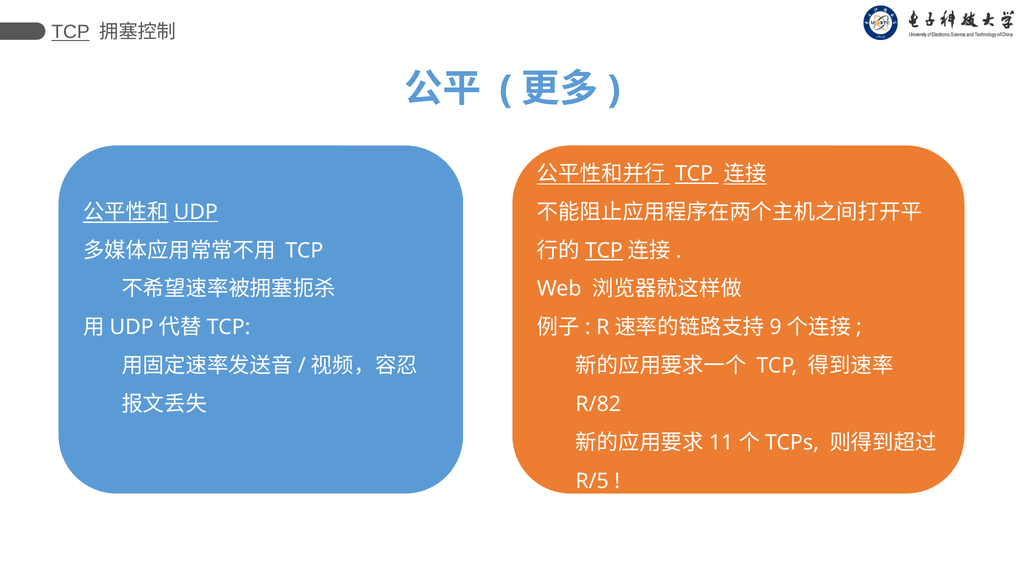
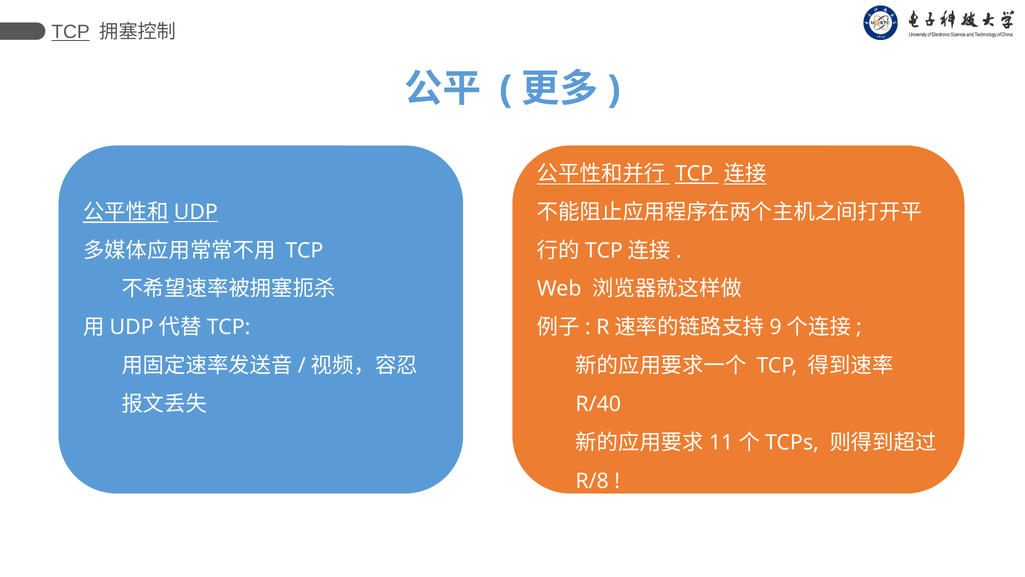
TCP underline: present -> none (604, 250)
R/82: R/82 -> R/40 (598, 404)
R/5: R/5 -> R/8 (592, 481)
